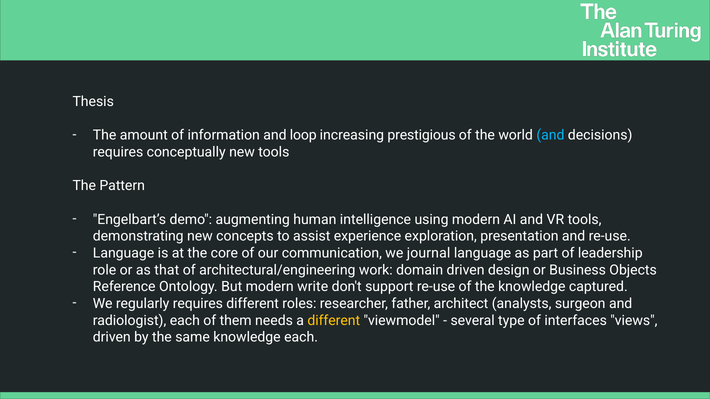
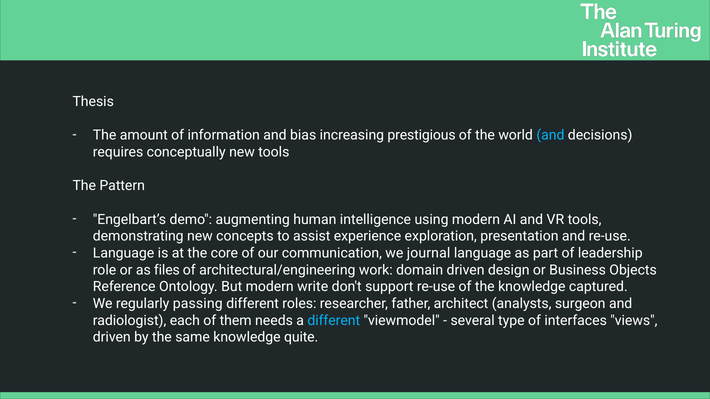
loop: loop -> bias (303, 135)
that: that -> files (167, 270)
regularly requires: requires -> passing (198, 304)
different colour: yellow -> light blue (334, 321)
knowledge each: each -> quite (301, 338)
